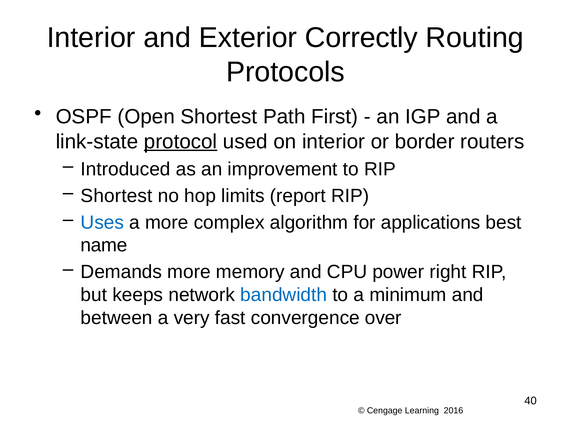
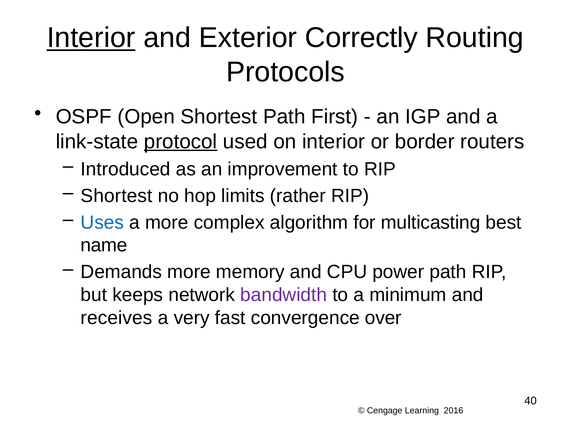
Interior underline: none -> present (91, 38)
report: report -> rather (298, 195)
applications: applications -> multicasting (431, 222)
power right: right -> path (448, 272)
bandwidth colour: blue -> purple (284, 294)
between: between -> receives (117, 317)
